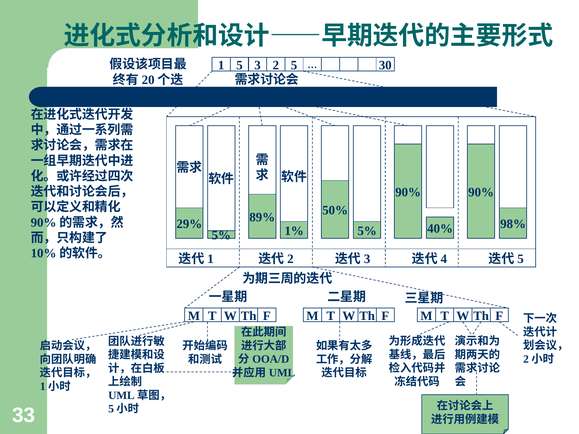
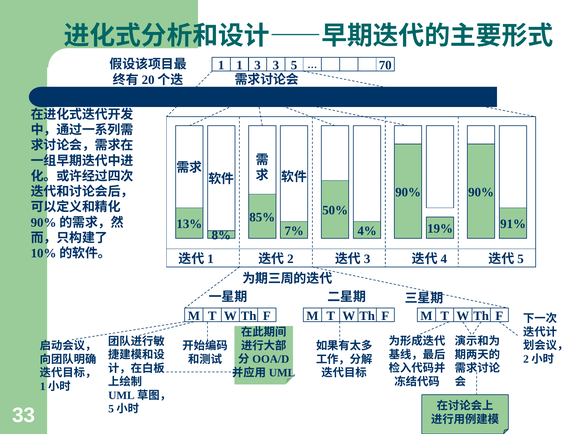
1 5: 5 -> 1 (239, 65)
3 2: 2 -> 3 (276, 65)
30: 30 -> 70 (385, 65)
89%: 89% -> 85% (262, 217)
29%: 29% -> 13% (189, 224)
98%: 98% -> 91% (513, 224)
40%: 40% -> 19% (440, 229)
1%: 1% -> 7% (294, 231)
5%: 5% -> 4% (367, 231)
5%: 5% -> 8% (221, 236)
